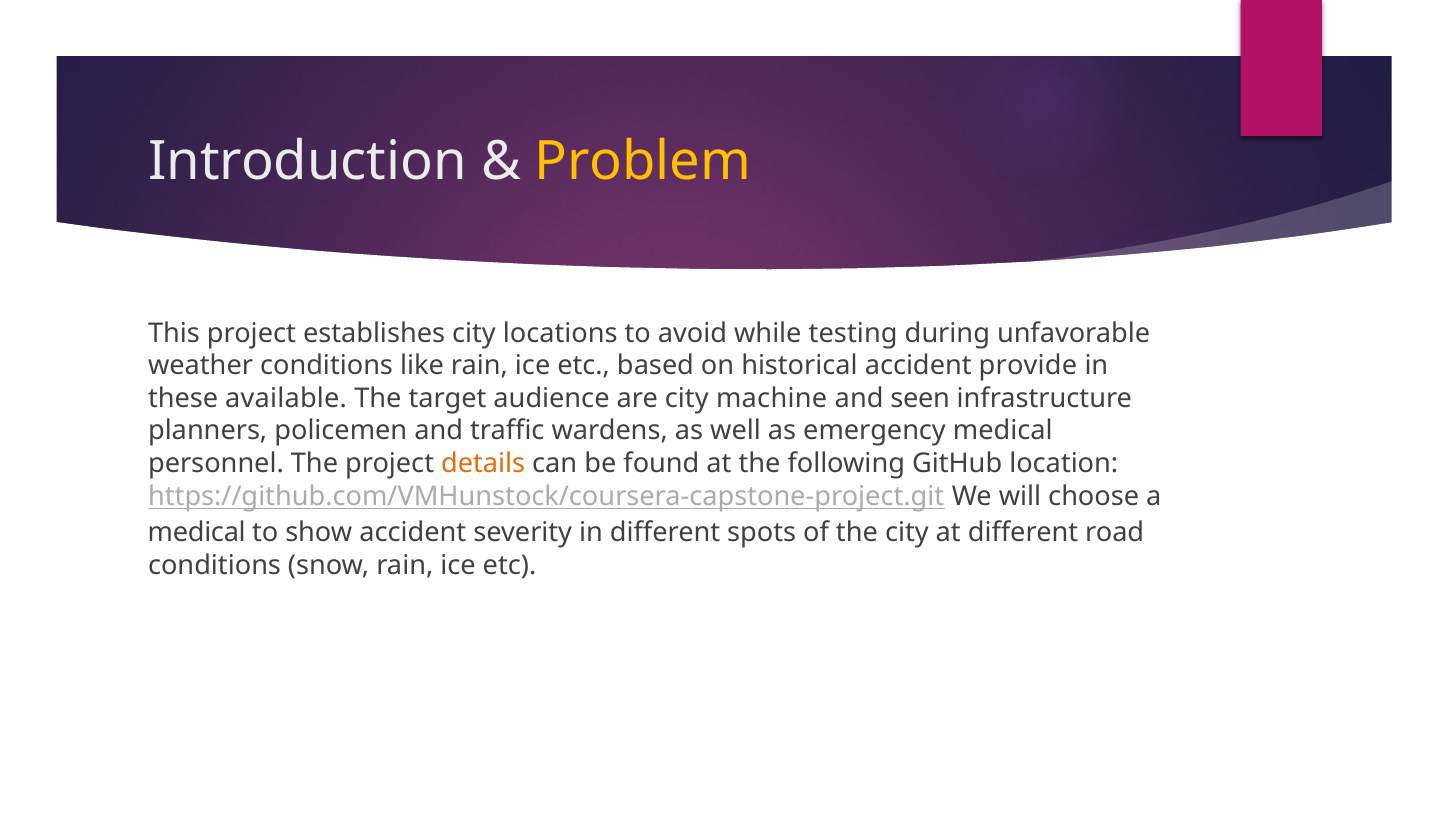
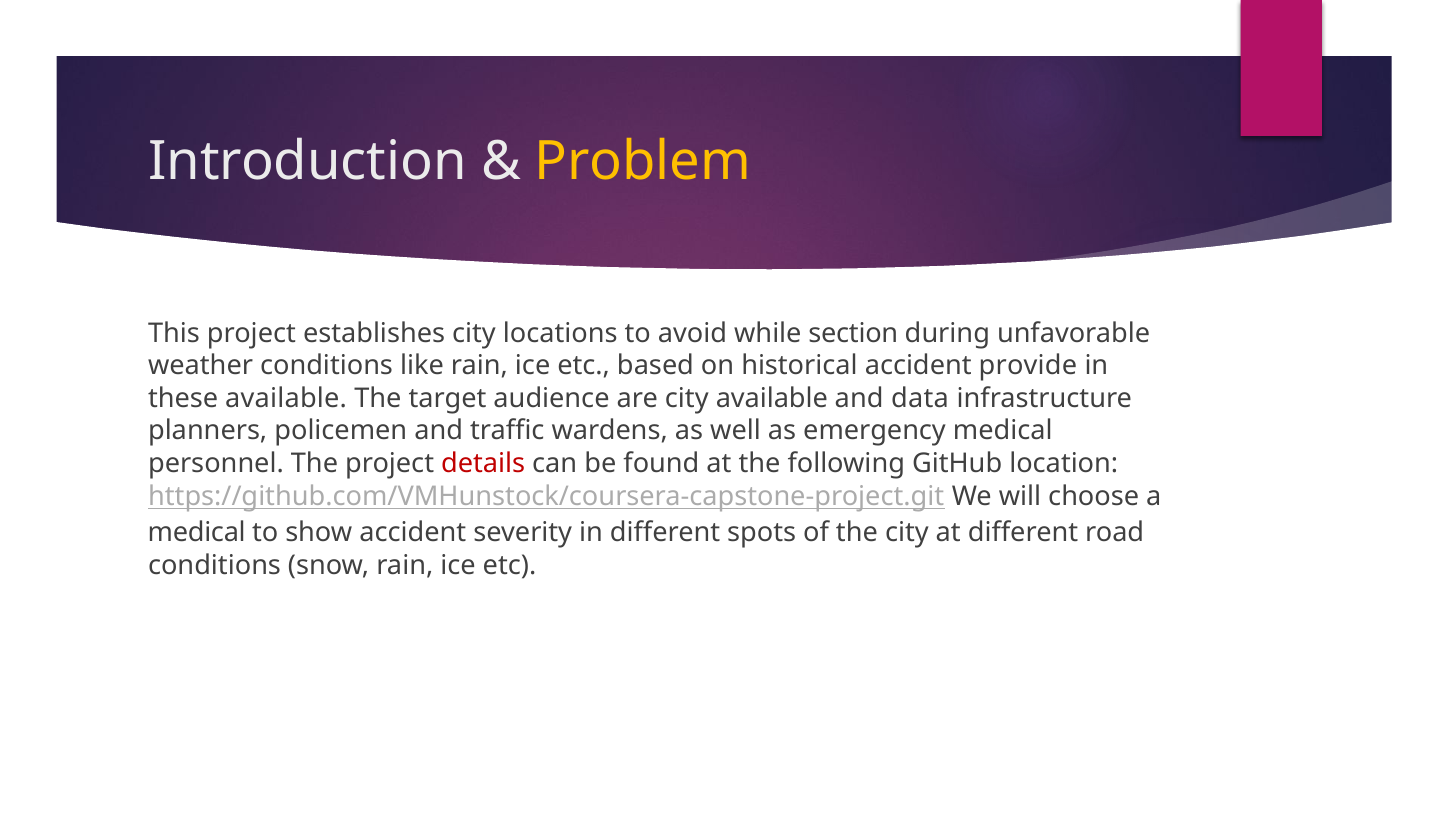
testing: testing -> section (853, 333)
city machine: machine -> available (772, 398)
seen: seen -> data (920, 398)
details colour: orange -> red (483, 463)
